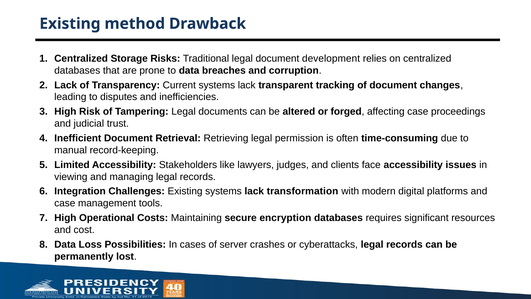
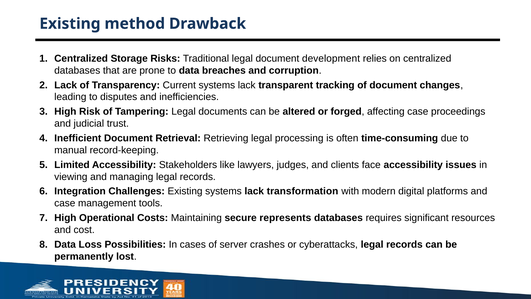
permission: permission -> processing (299, 138)
encryption: encryption -> represents (285, 218)
